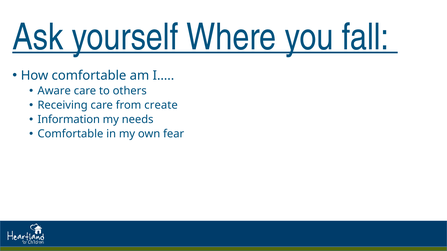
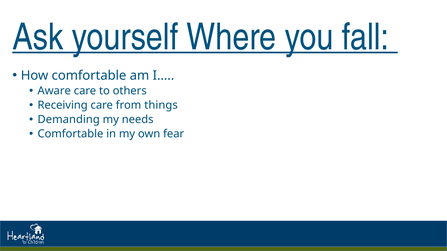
create: create -> things (161, 105)
Information: Information -> Demanding (69, 120)
